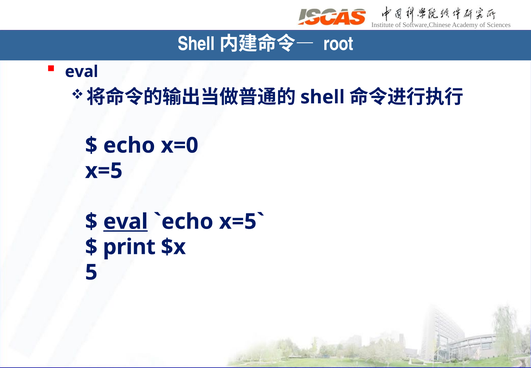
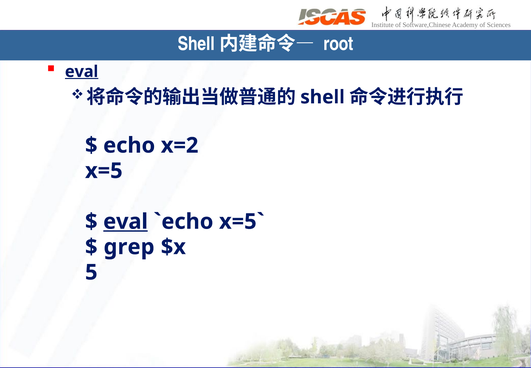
eval underline: none -> present (82, 72)
x=0: x=0 -> x=2 (180, 145)
print: print -> grep (129, 247)
